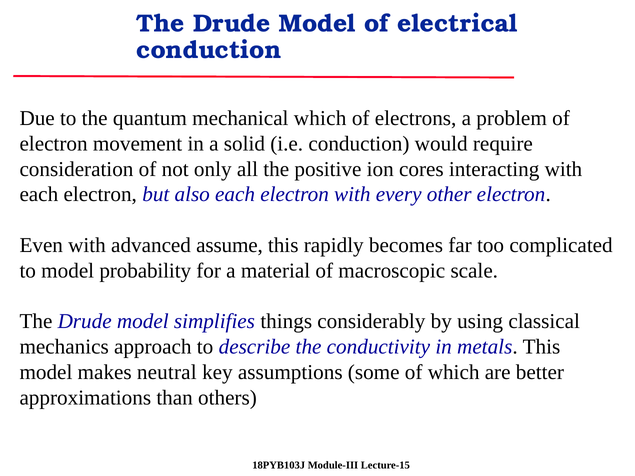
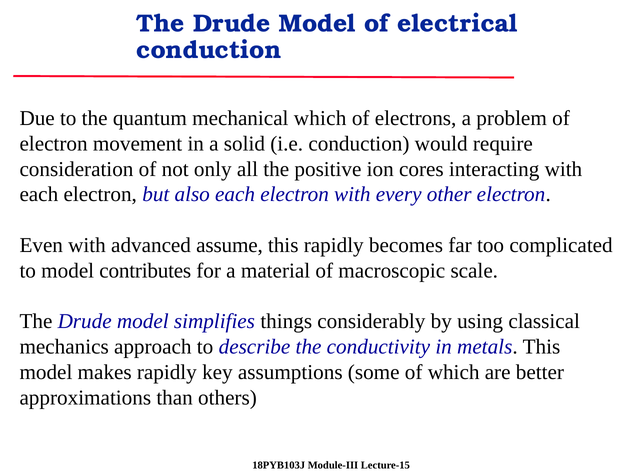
probability: probability -> contributes (145, 271)
makes neutral: neutral -> rapidly (167, 372)
